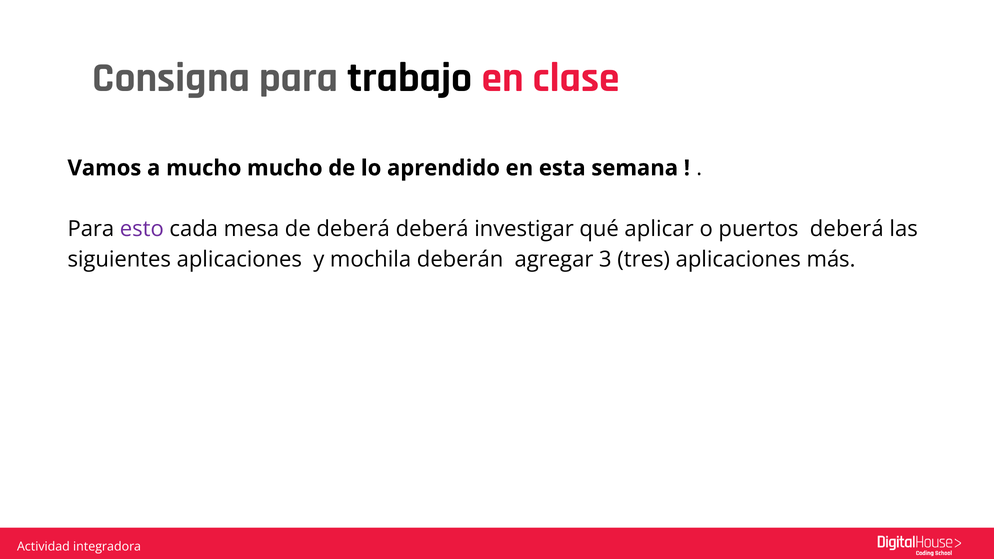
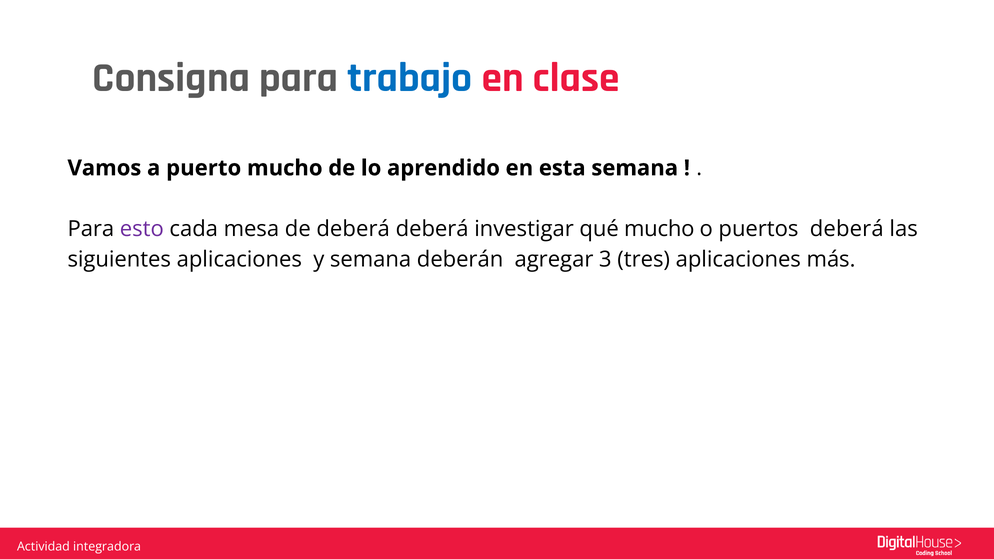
trabajo colour: black -> blue (410, 78)
a mucho: mucho -> puerto (204, 168)
qué aplicar: aplicar -> mucho (659, 229)
y mochila: mochila -> semana (371, 259)
